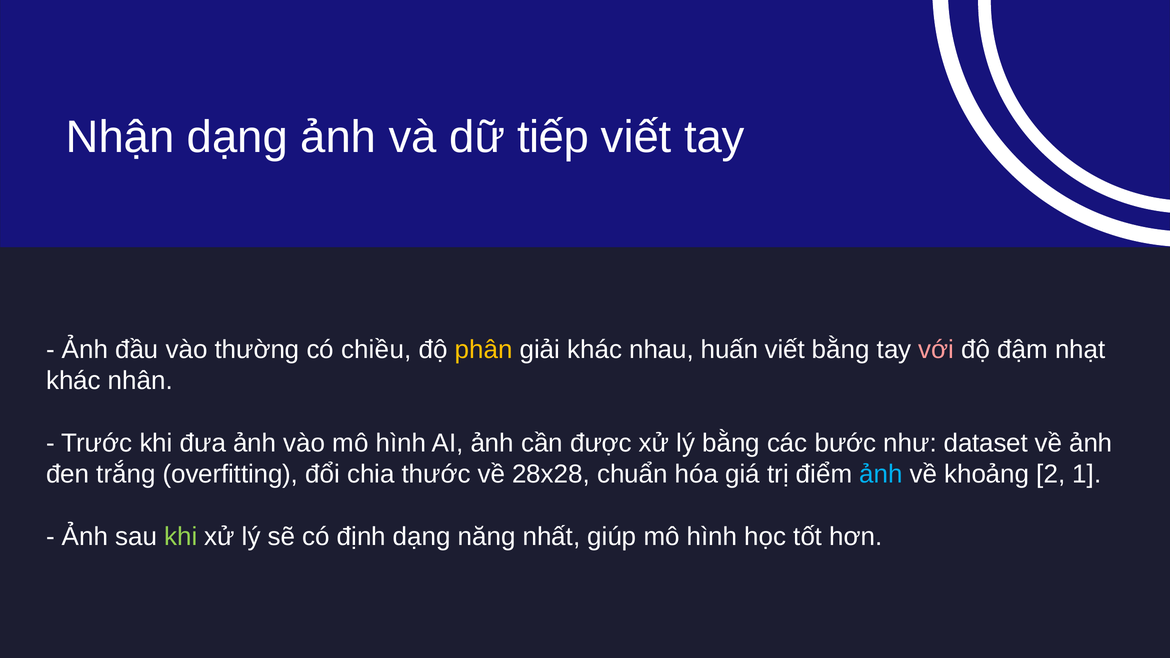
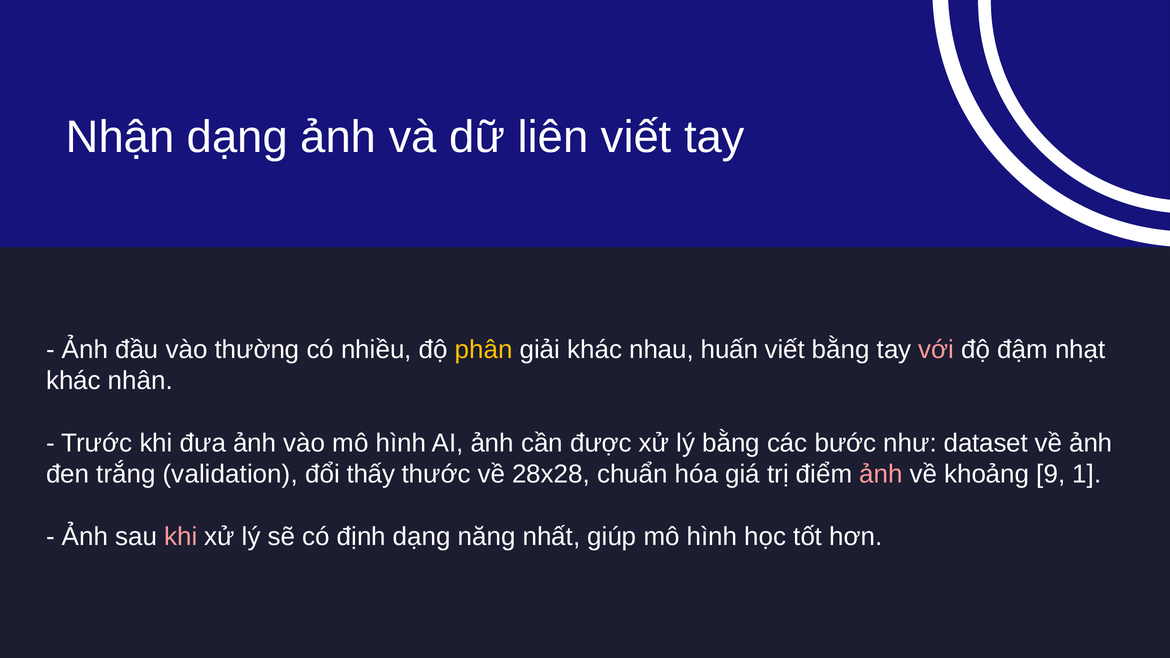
tiếp: tiếp -> liên (553, 137)
chiều: chiều -> nhiều (376, 350)
overfitting: overfitting -> validation (230, 474)
chia: chia -> thấy (371, 474)
ảnh colour: light blue -> pink (881, 474)
2: 2 -> 9 (1051, 474)
khi colour: light green -> pink (181, 537)
